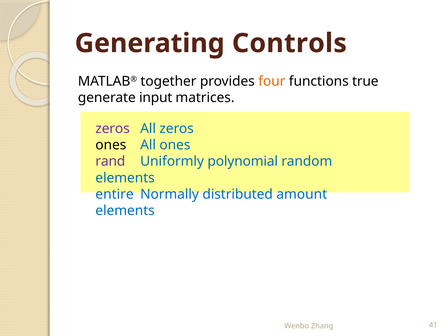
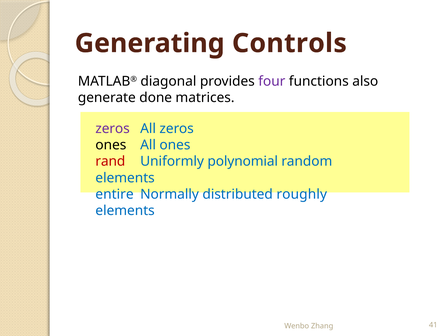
together: together -> diagonal (168, 81)
four colour: orange -> purple (272, 81)
true: true -> also (365, 81)
input: input -> done (156, 98)
rand colour: purple -> red (110, 161)
amount: amount -> roughly (302, 194)
